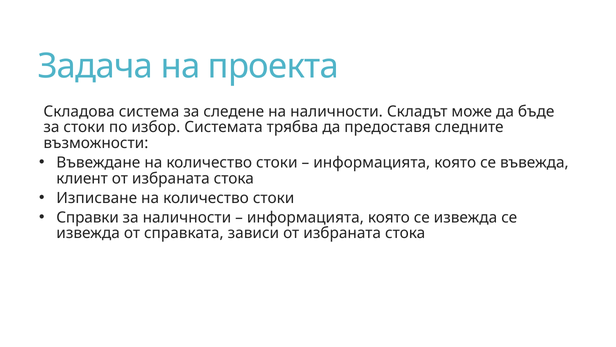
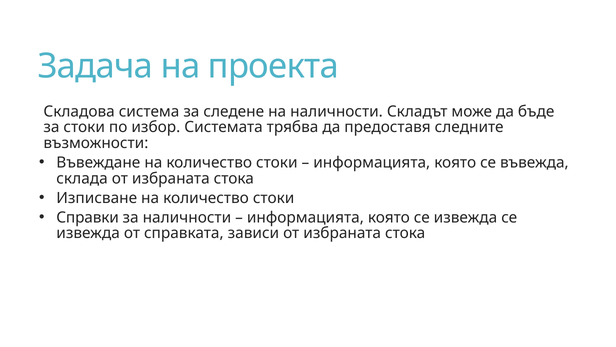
клиент: клиент -> склада (82, 178)
